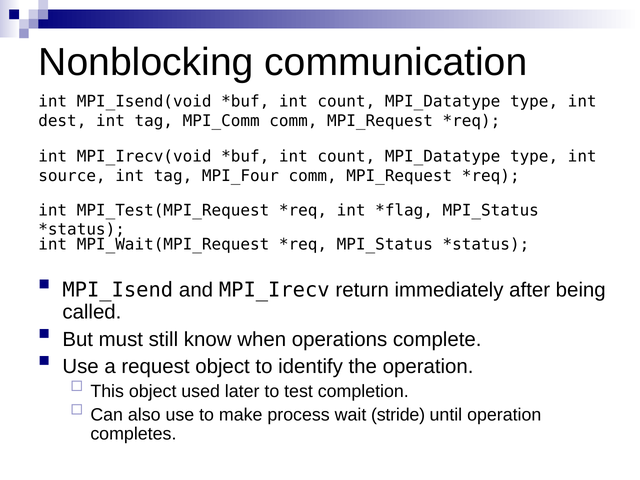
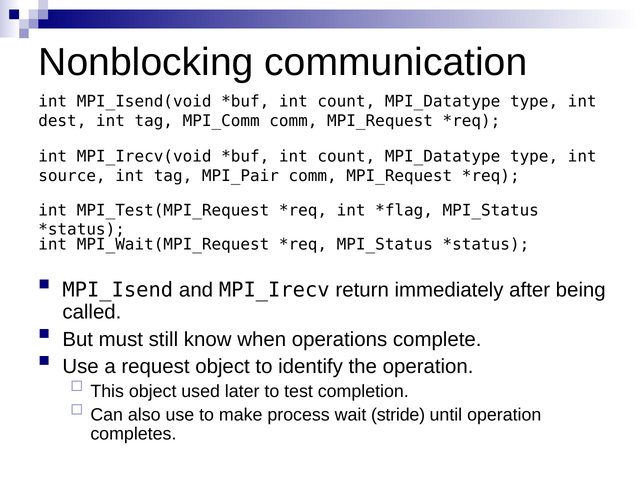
MPI_Four: MPI_Four -> MPI_Pair (240, 176)
